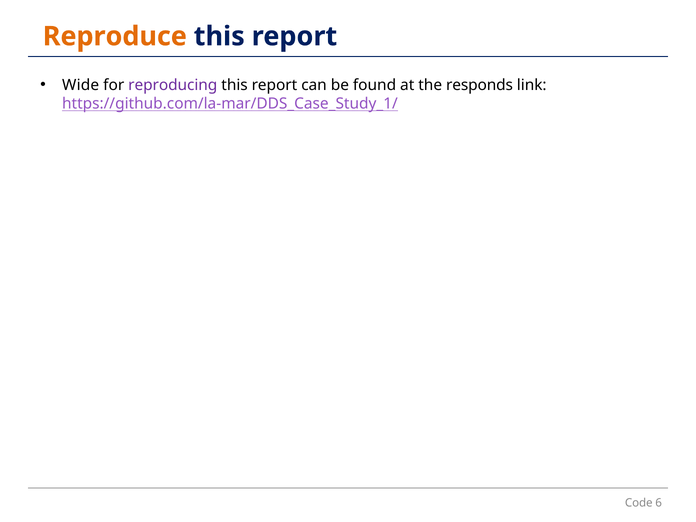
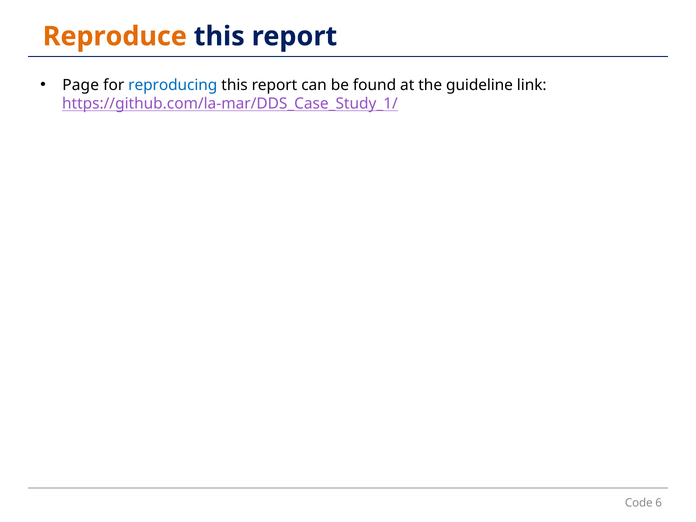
Wide: Wide -> Page (81, 85)
reproducing colour: purple -> blue (173, 85)
responds: responds -> guideline (480, 85)
